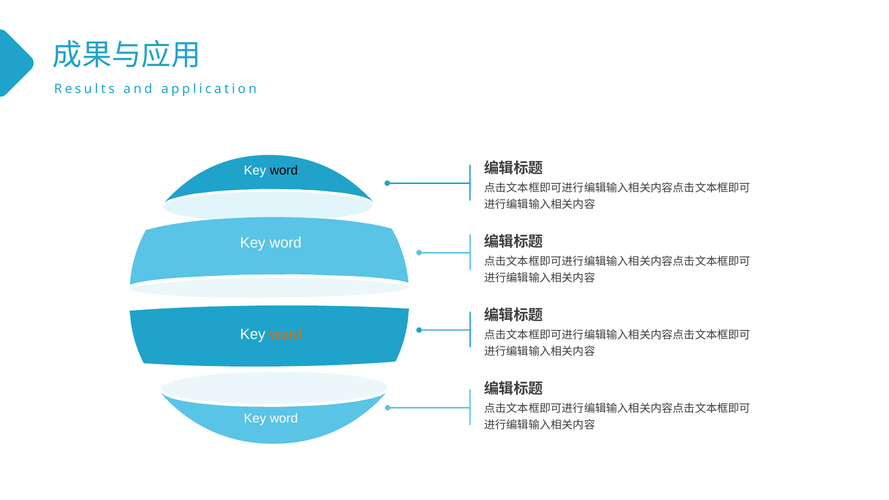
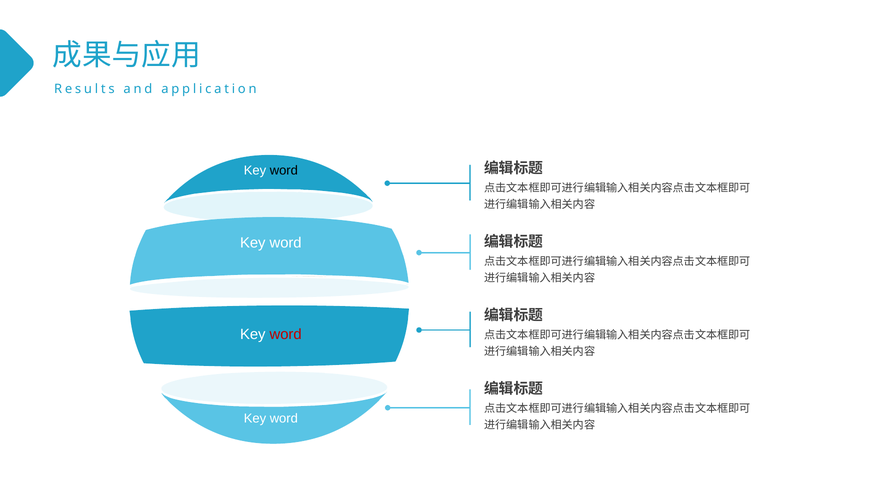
word colour: orange -> red (286, 334)
